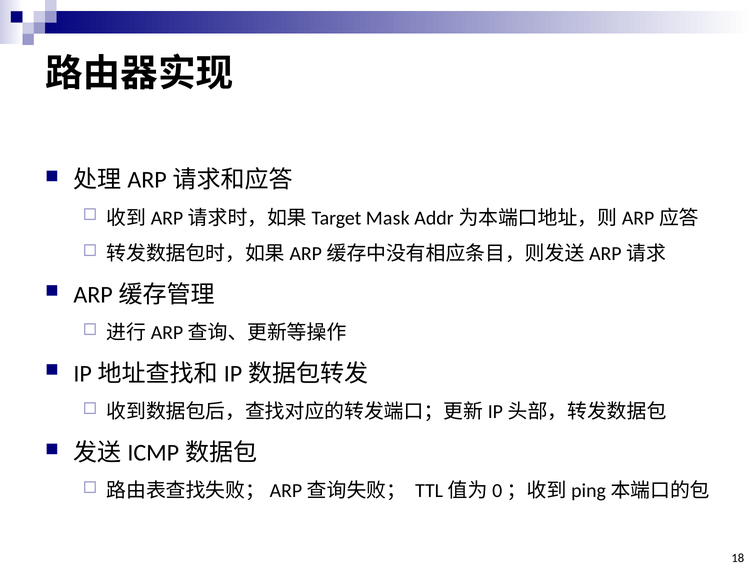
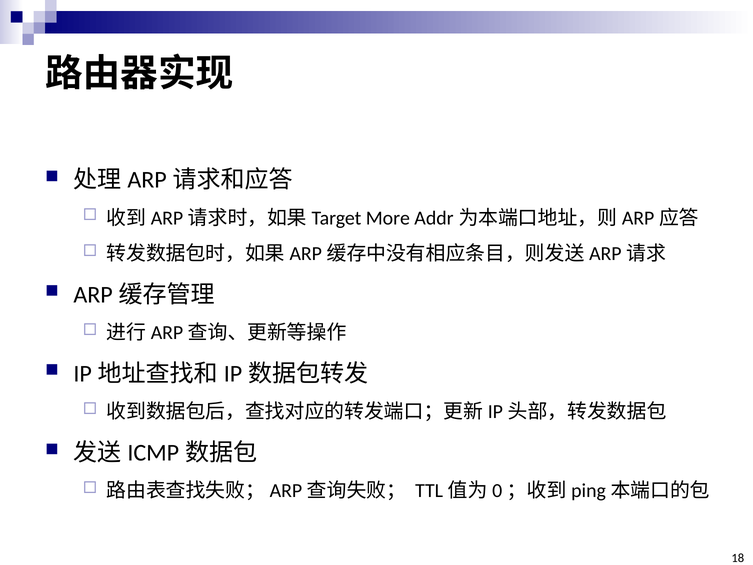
Mask: Mask -> More (388, 218)
